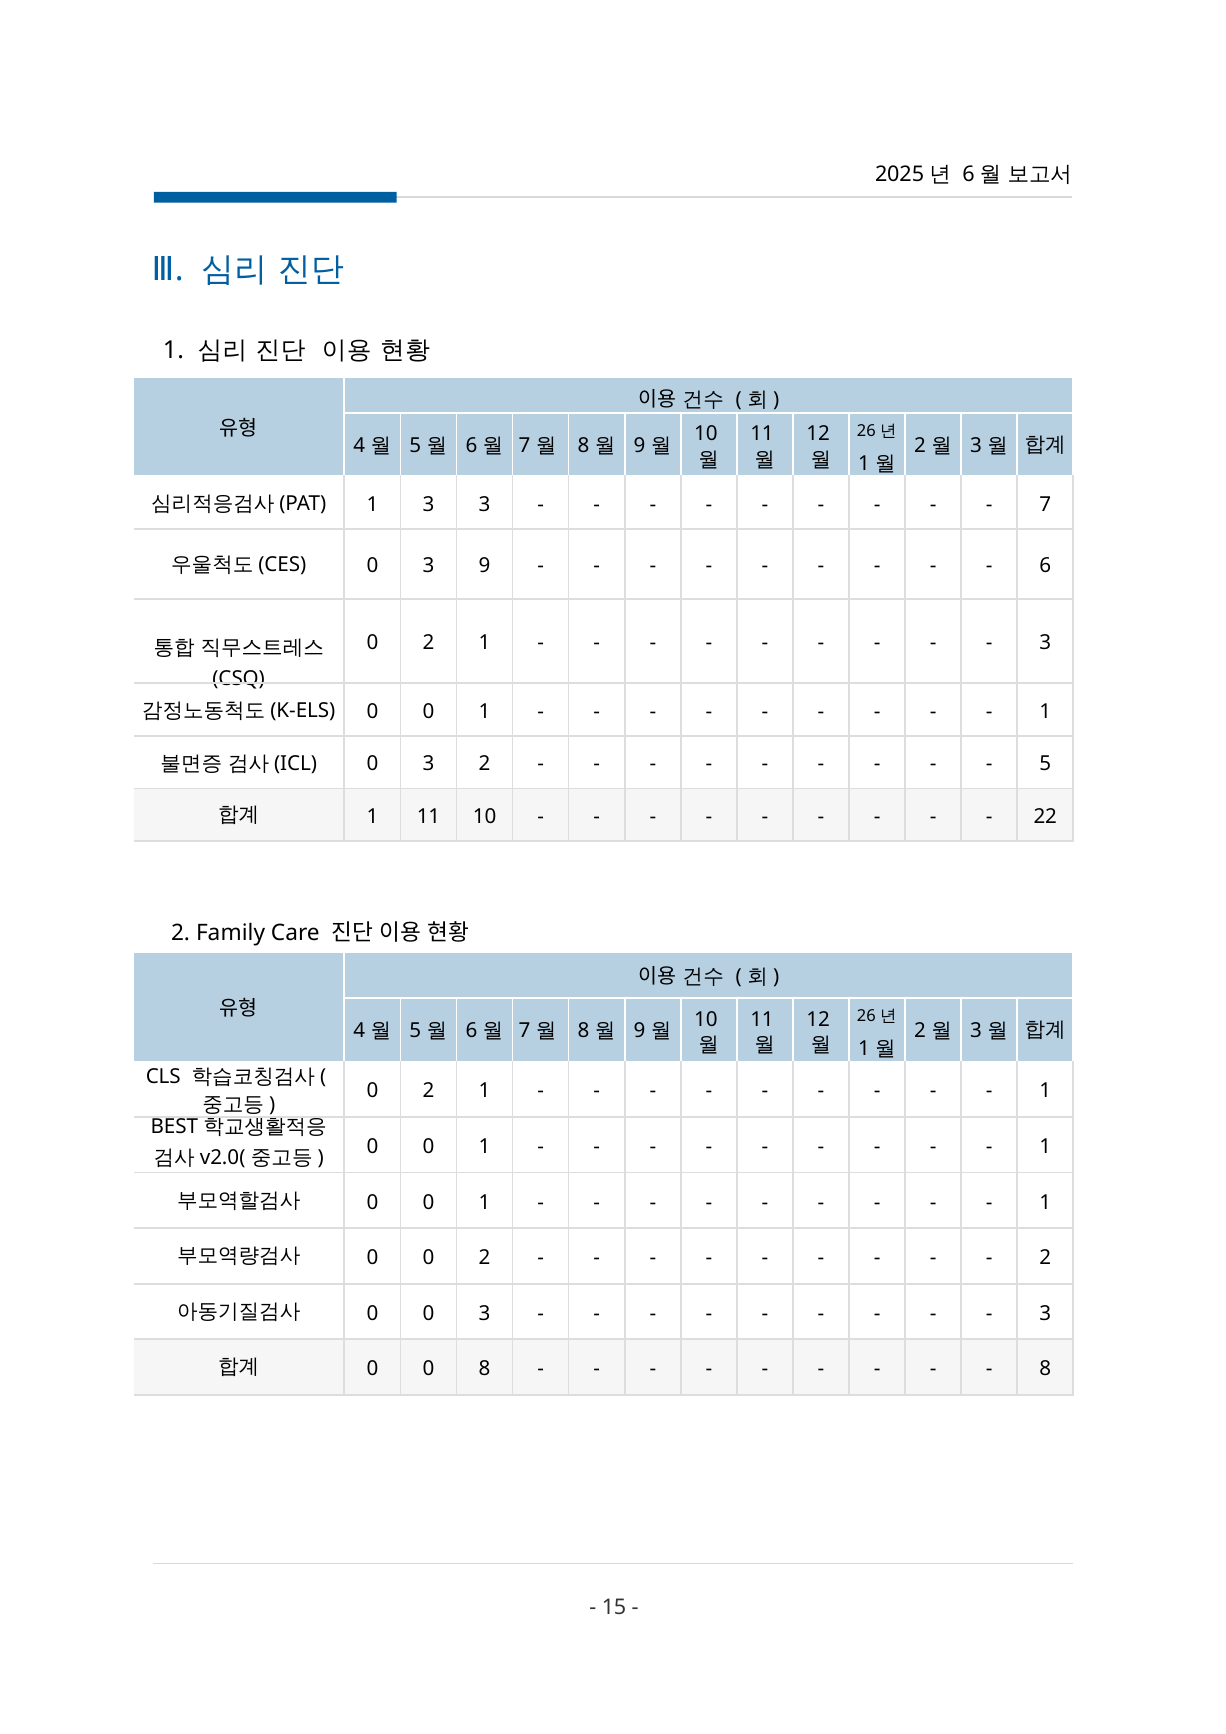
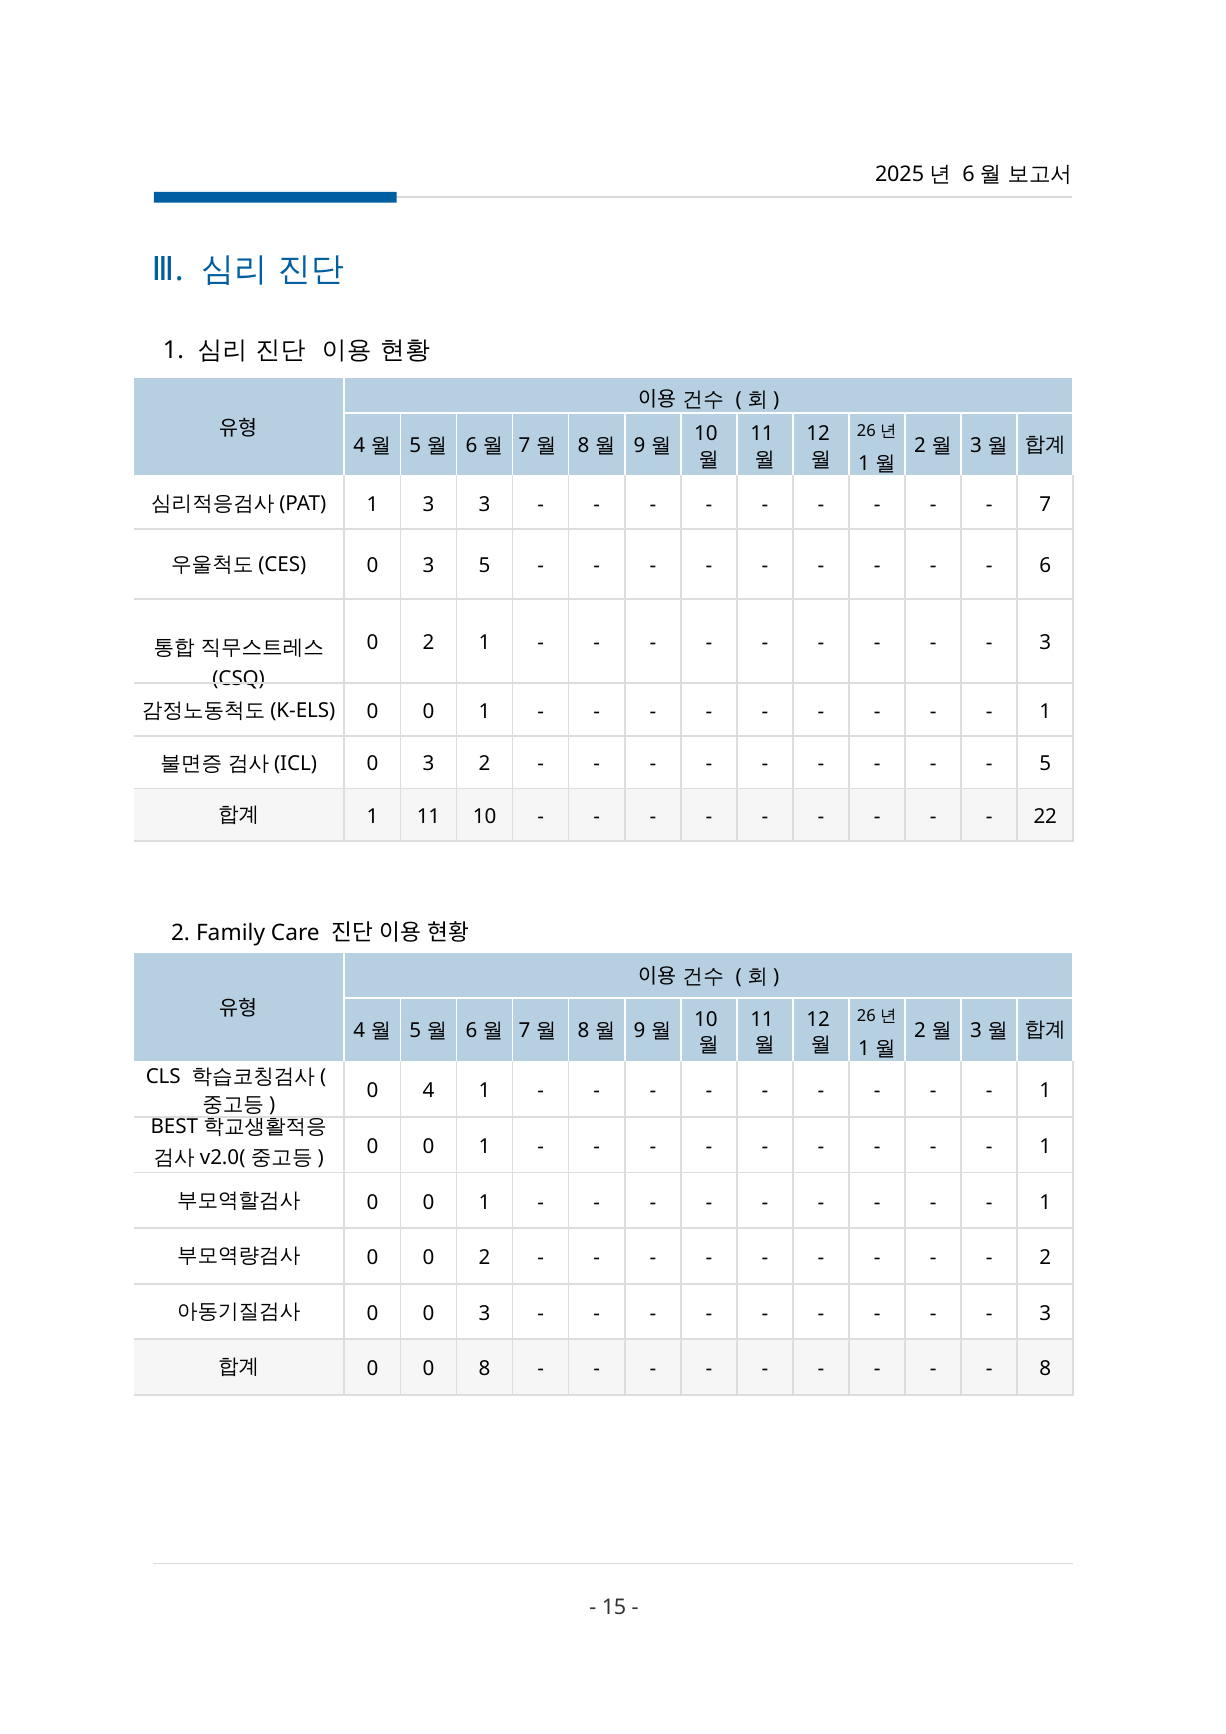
3 9: 9 -> 5 (485, 566)
2: 2 -> 4 (429, 1092)
